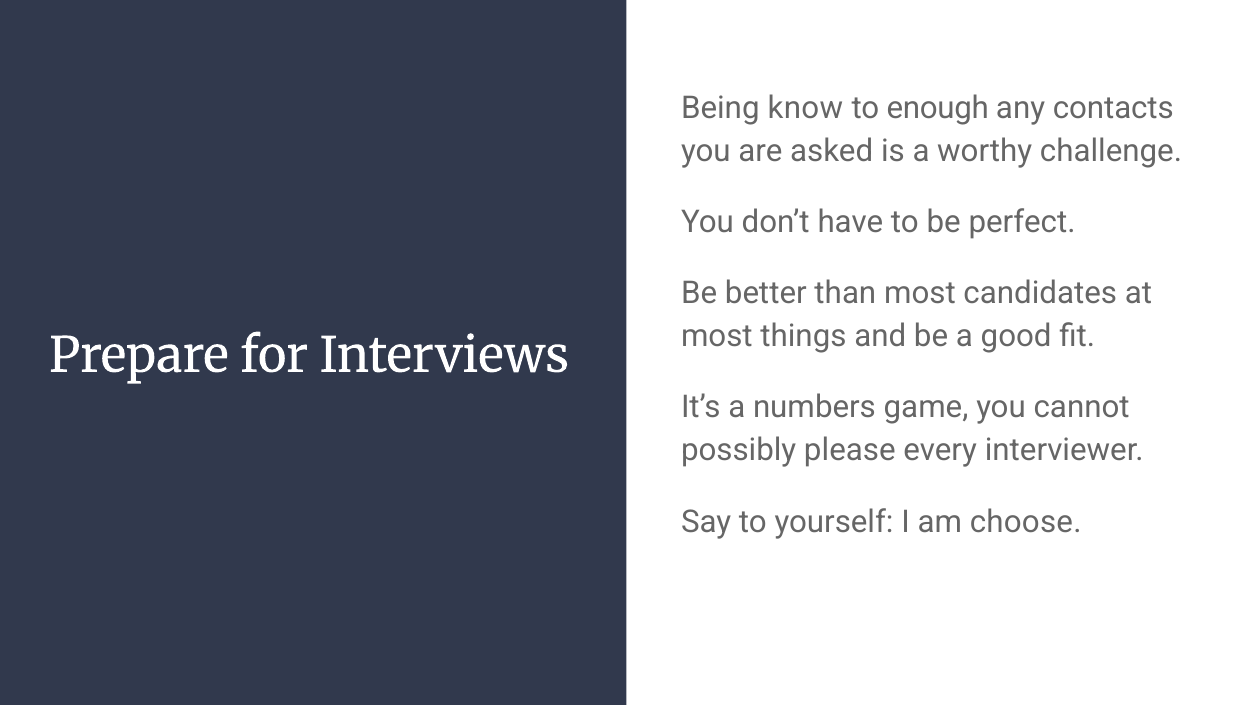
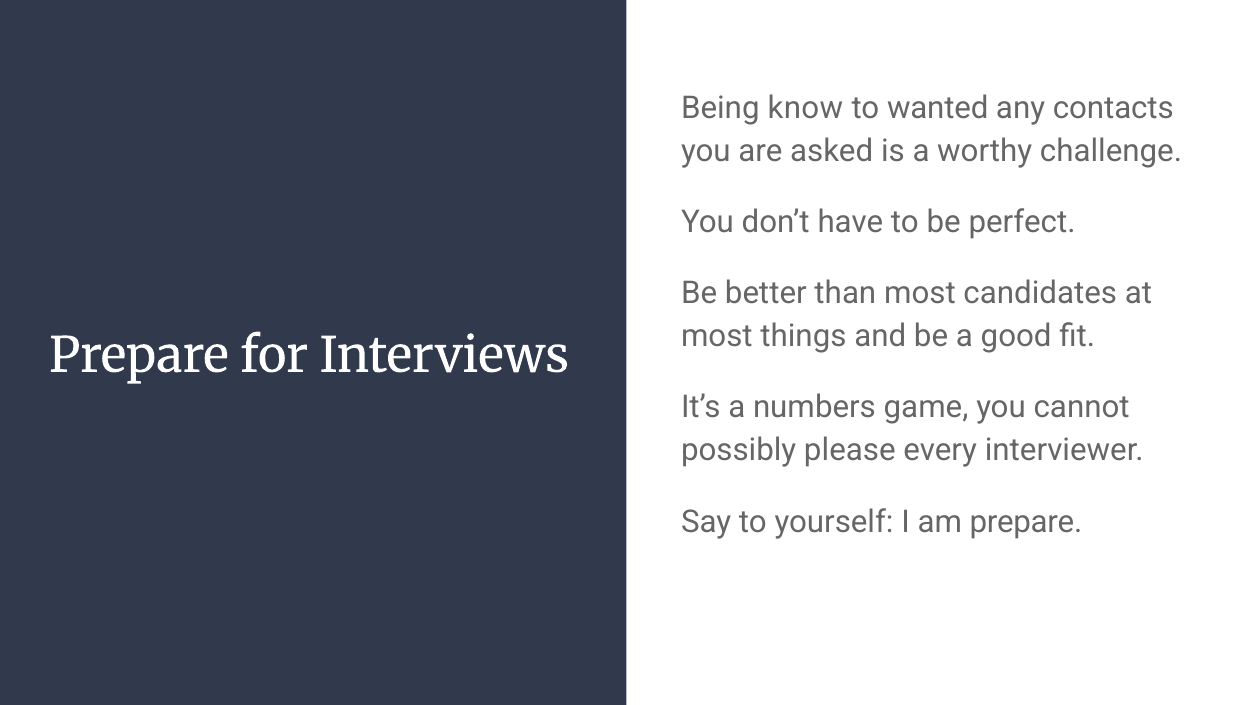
enough: enough -> wanted (938, 108)
am choose: choose -> prepare (1026, 522)
